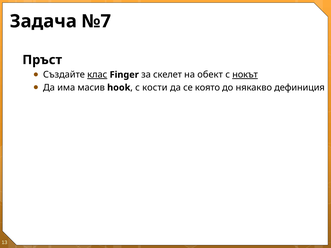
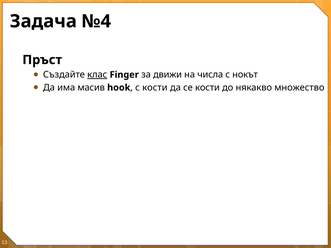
№7: №7 -> №4 (96, 21)
скелет: скелет -> движи (168, 75)
обект: обект -> числа (210, 75)
нокът underline: present -> none (245, 75)
се която: която -> кости (207, 88)
дефиниция: дефиниция -> множество (299, 88)
